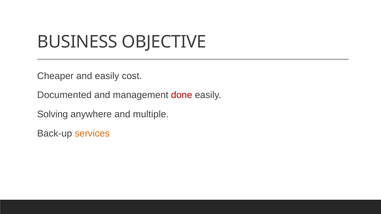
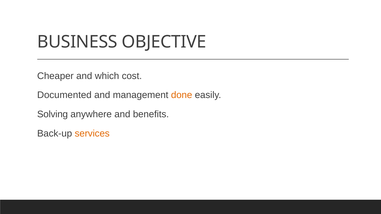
and easily: easily -> which (107, 76)
done colour: red -> orange (182, 95)
multiple: multiple -> benefits (151, 115)
